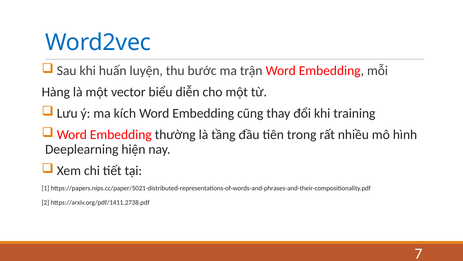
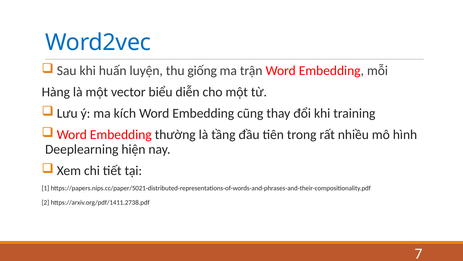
bước: bước -> giống (202, 70)
